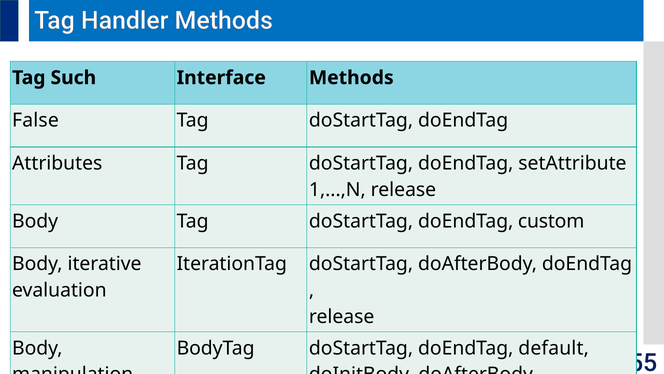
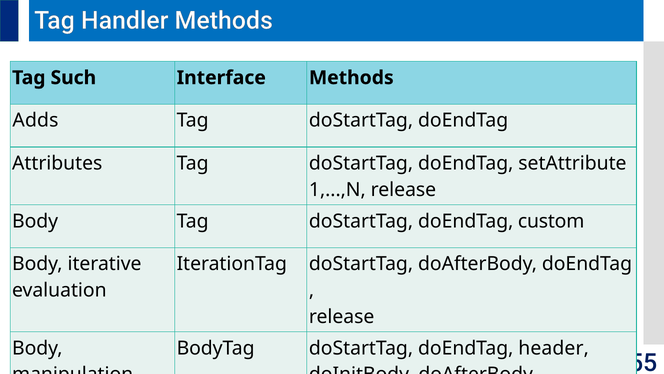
False: False -> Adds (35, 120)
default: default -> header (554, 348)
